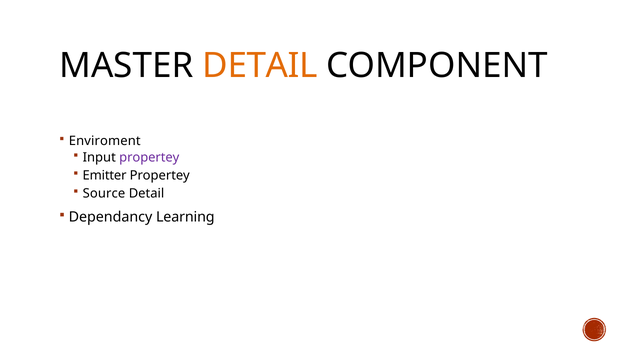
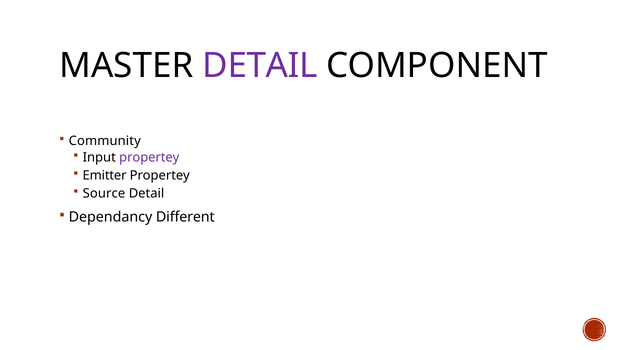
DETAIL colour: orange -> purple (260, 66)
Enviroment: Enviroment -> Community (105, 141)
Learning: Learning -> Different (185, 217)
